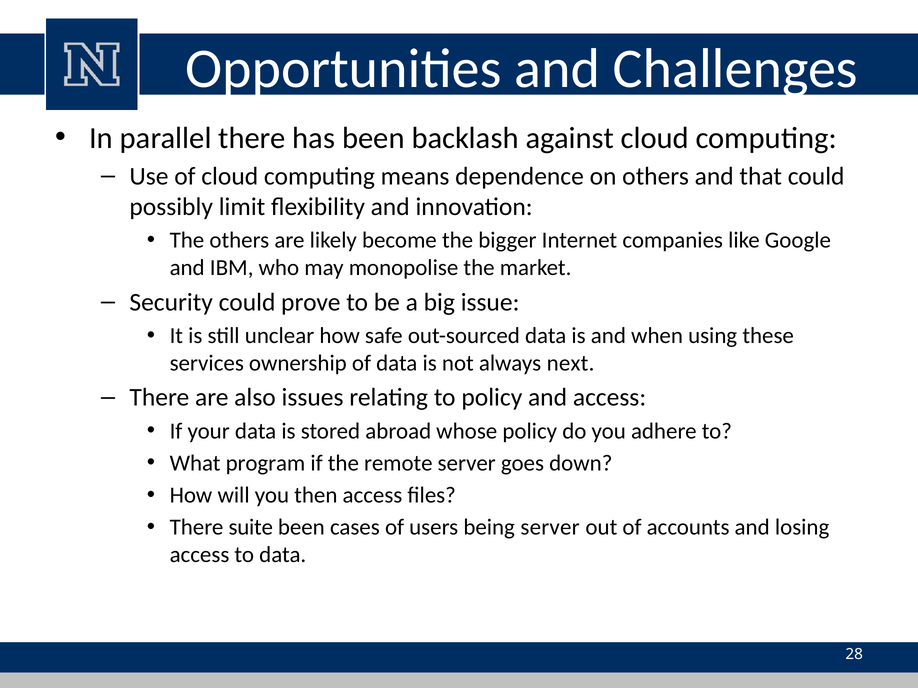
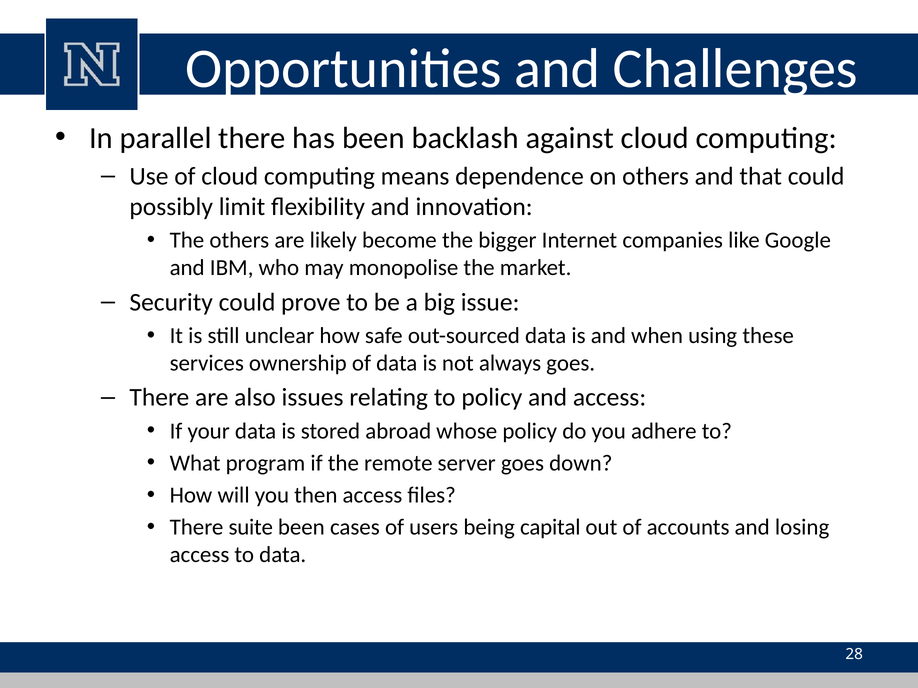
always next: next -> goes (571, 363)
being server: server -> capital (550, 528)
